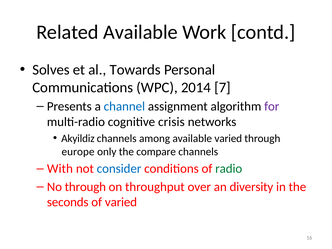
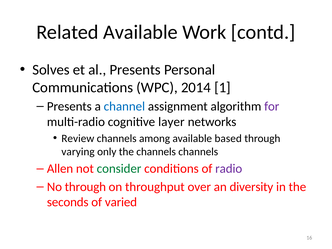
al Towards: Towards -> Presents (135, 70)
7: 7 -> 1 (223, 87)
crisis: crisis -> layer (171, 122)
Akyildiz: Akyildiz -> Review (78, 138)
available varied: varied -> based (228, 138)
europe: europe -> varying (78, 152)
the compare: compare -> channels (156, 152)
With: With -> Allen (60, 169)
consider colour: blue -> green (119, 169)
radio colour: green -> purple (229, 169)
